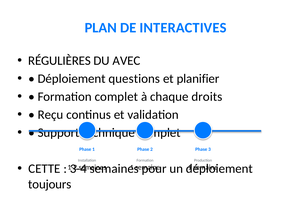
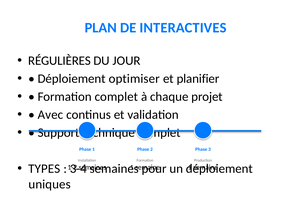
AVEC: AVEC -> JOUR (127, 61)
questions: questions -> optimiser (134, 79)
droits: droits -> projet (207, 97)
Reçu: Reçu -> Avec (50, 115)
CETTE: CETTE -> TYPES (44, 169)
toujours: toujours -> uniques (50, 185)
